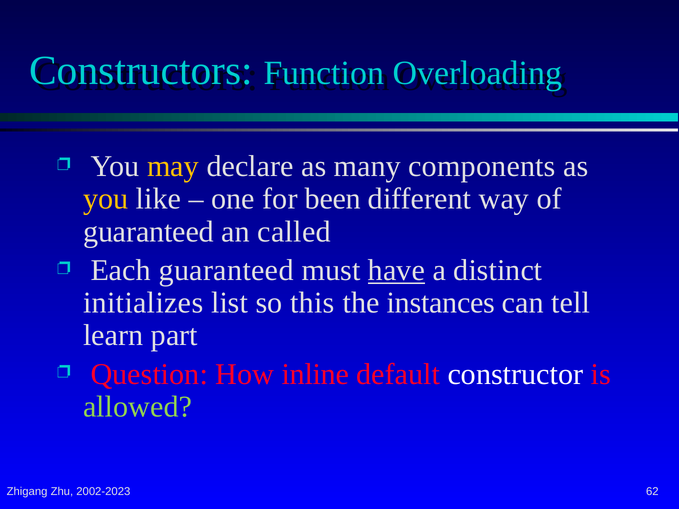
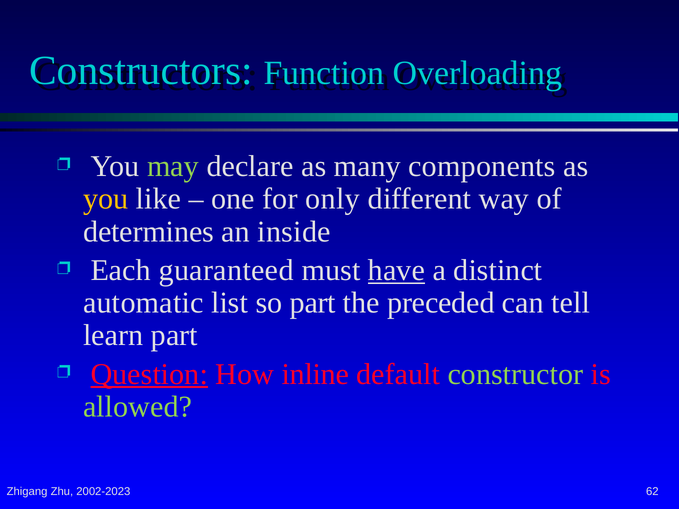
may colour: yellow -> light green (173, 167)
been: been -> only (333, 199)
guaranteed: guaranteed -> determines (149, 232)
called: called -> inside (294, 232)
initializes: initializes -> automatic (143, 303)
so this: this -> part (313, 303)
instances: instances -> preceded (441, 303)
Question underline: none -> present (149, 374)
constructor colour: white -> light green (515, 374)
